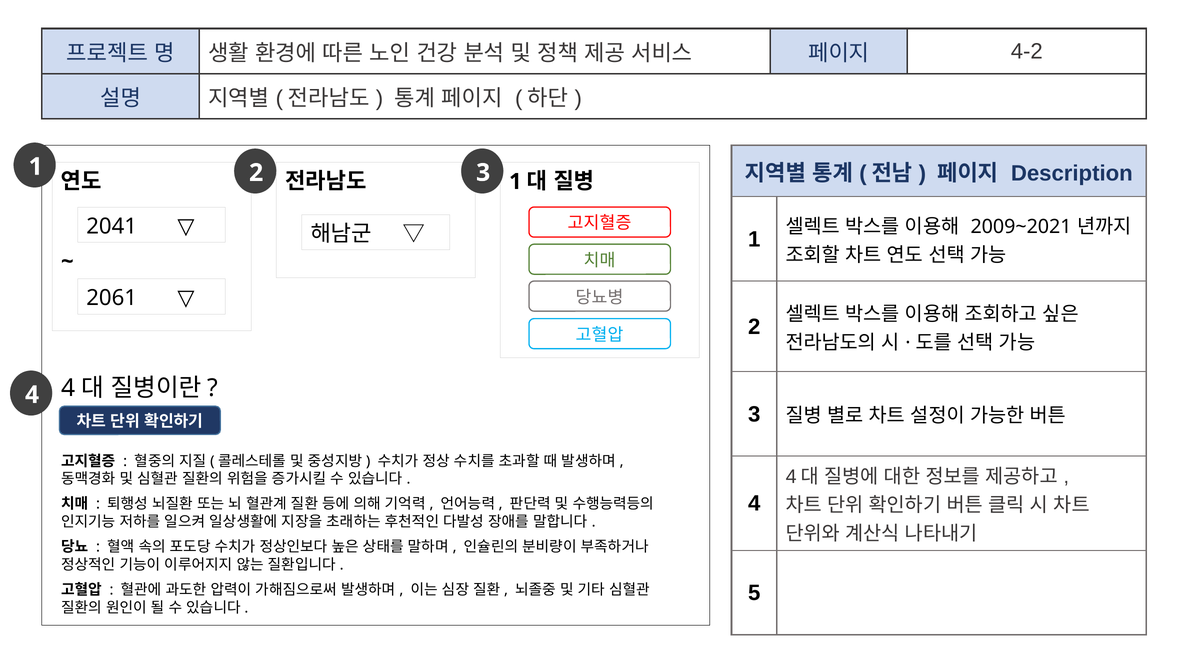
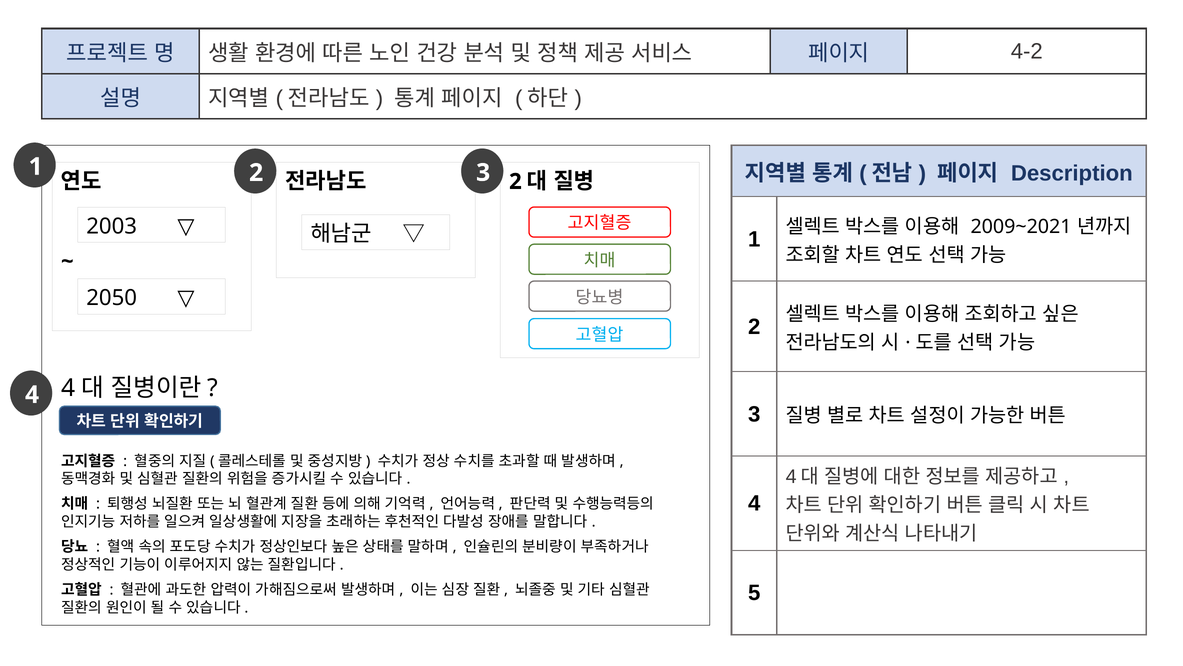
1: 1 -> 2 (515, 181)
2041: 2041 -> 2003 (112, 226)
2061: 2061 -> 2050 (112, 298)
